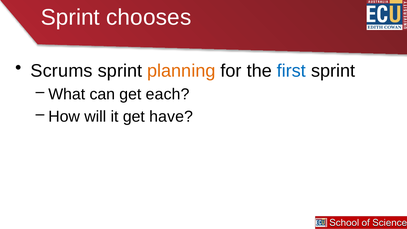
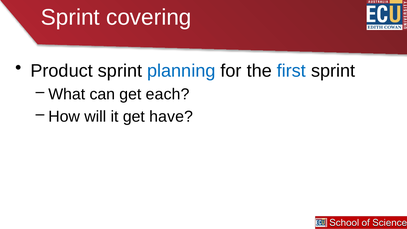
chooses: chooses -> covering (149, 17)
Scrums: Scrums -> Product (62, 71)
planning colour: orange -> blue (181, 71)
